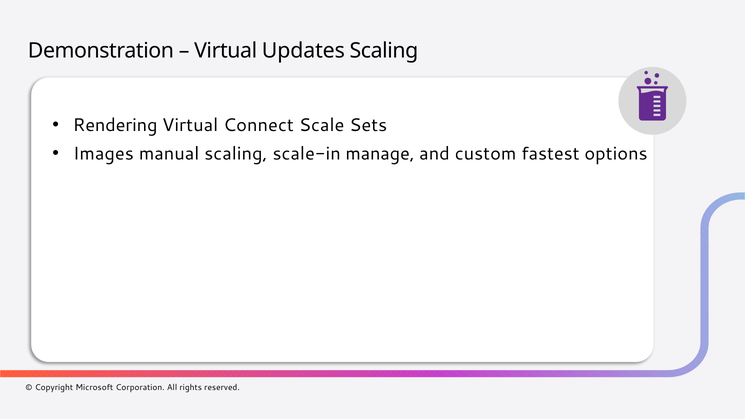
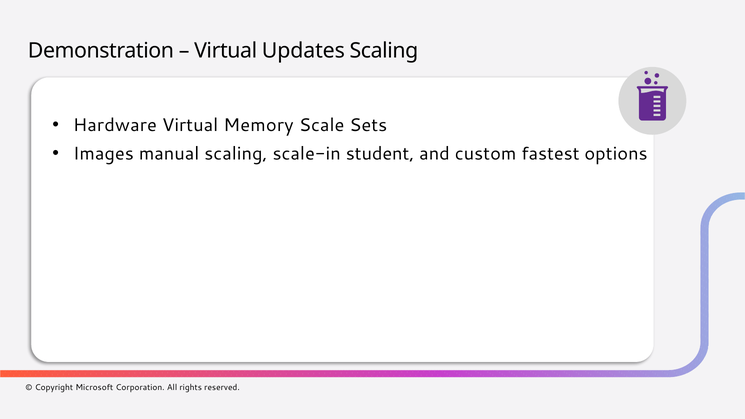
Rendering: Rendering -> Hardware (115, 125)
Connect: Connect -> Memory (258, 125)
manage: manage -> student (380, 154)
